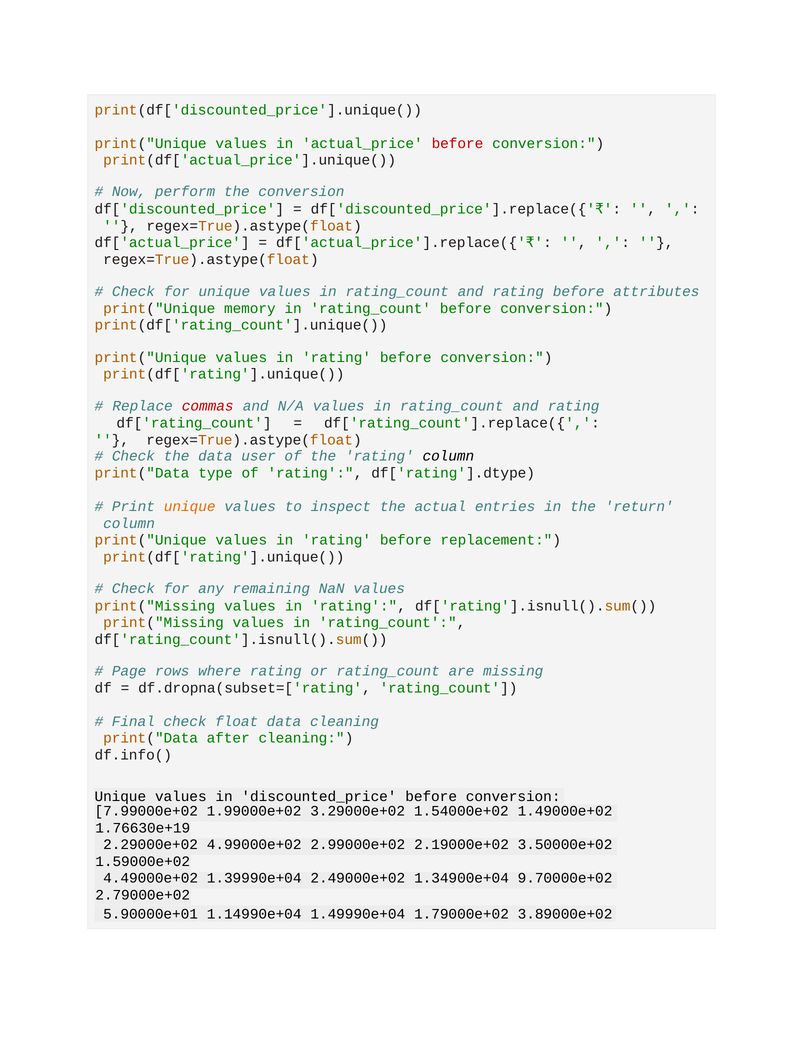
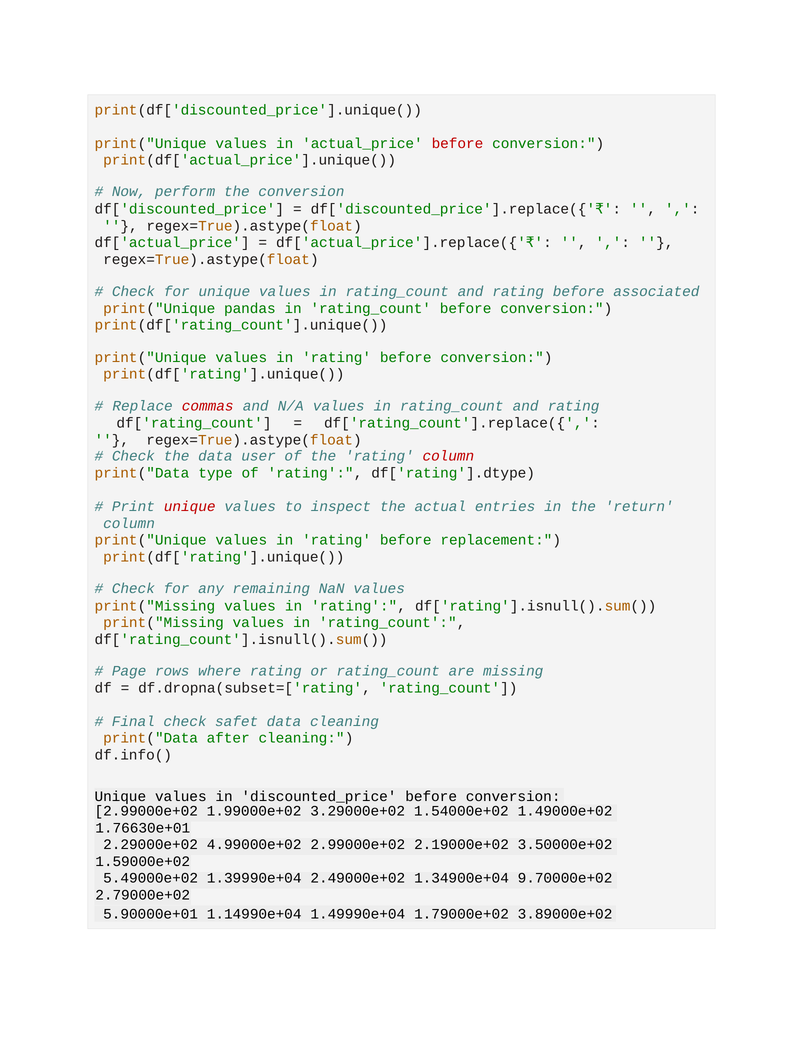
attributes: attributes -> associated (656, 292)
memory: memory -> pandas (250, 308)
column colour: black -> red (448, 456)
unique colour: orange -> red (190, 507)
float: float -> safet (237, 721)
7.99000e+02: 7.99000e+02 -> 2.99000e+02 (146, 811)
1.76630e+19: 1.76630e+19 -> 1.76630e+01 (143, 828)
4.49000e+02: 4.49000e+02 -> 5.49000e+02 (151, 878)
